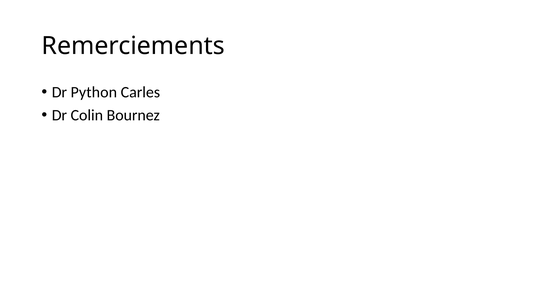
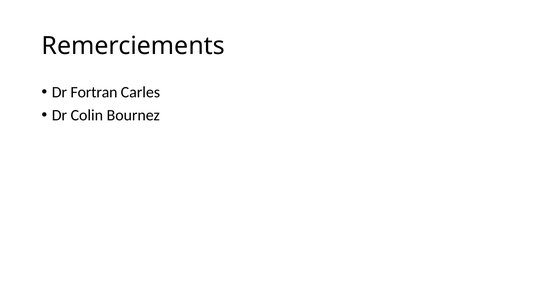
Python: Python -> Fortran (94, 92)
